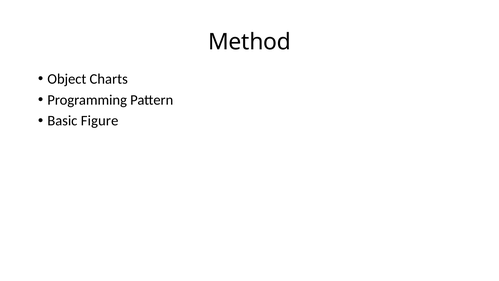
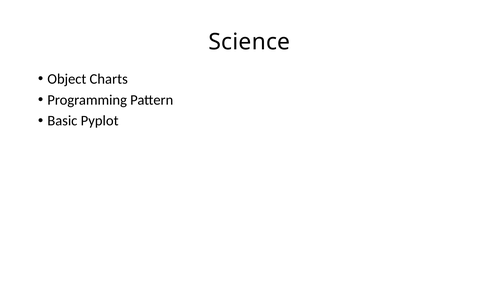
Method: Method -> Science (249, 42)
Figure: Figure -> Pyplot (100, 121)
